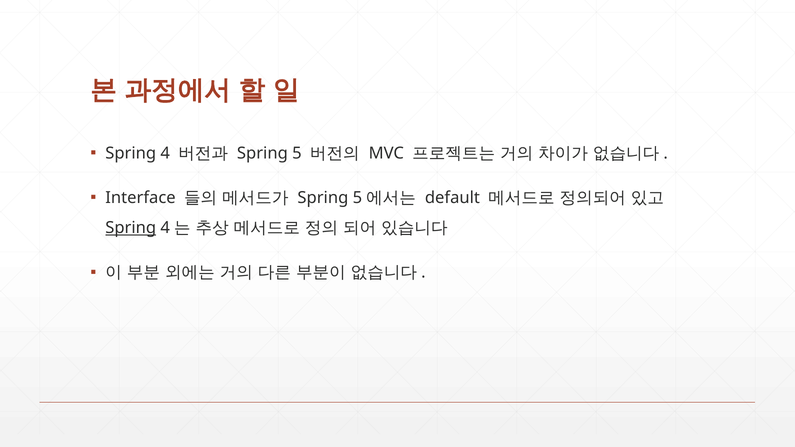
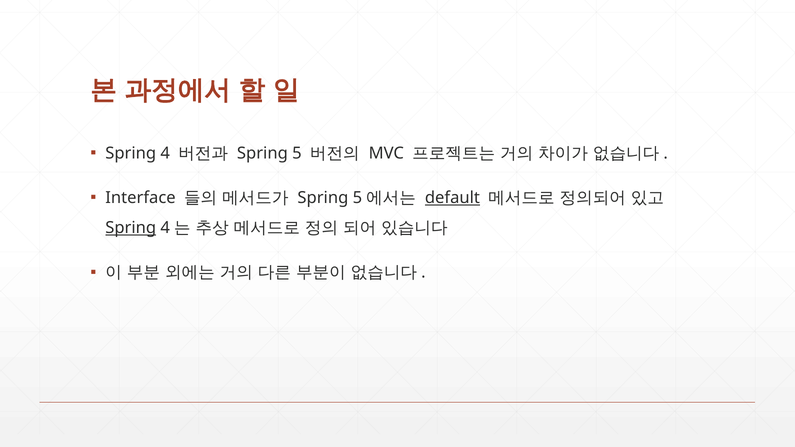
default underline: none -> present (452, 198)
